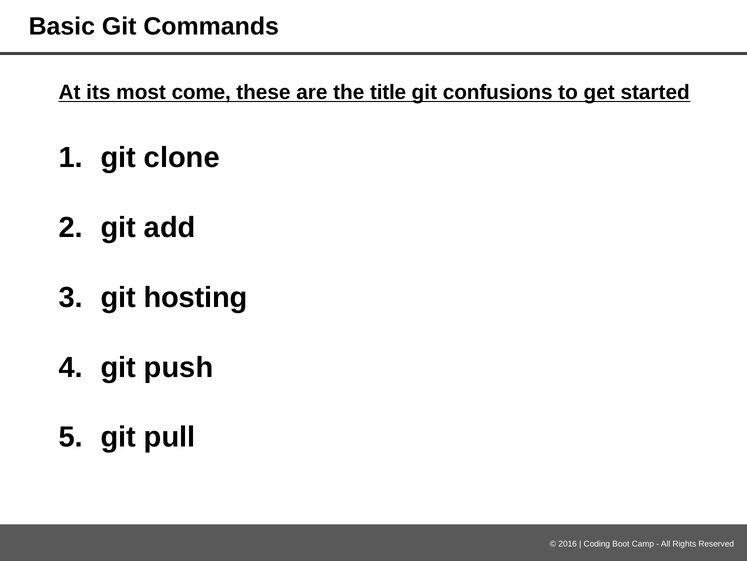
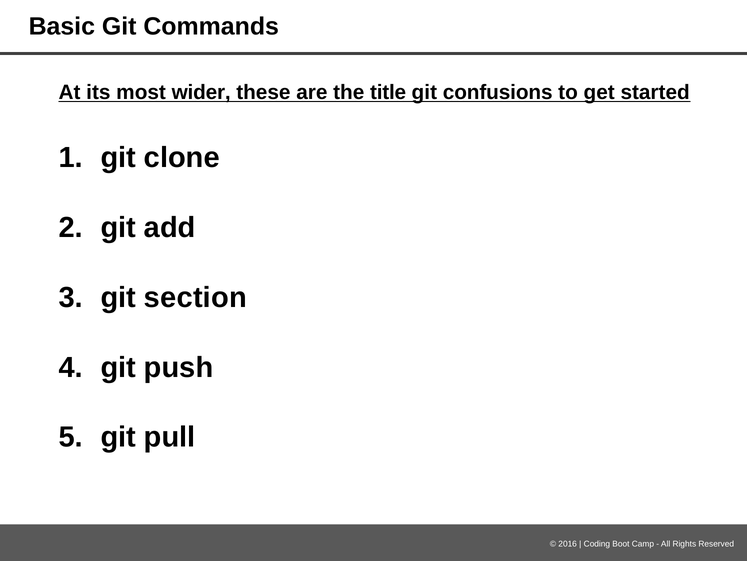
come: come -> wider (201, 92)
hosting: hosting -> section (195, 297)
